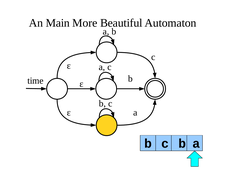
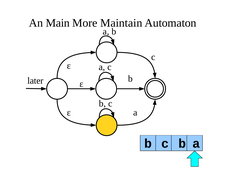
Beautiful: Beautiful -> Maintain (121, 23)
time: time -> later (35, 80)
